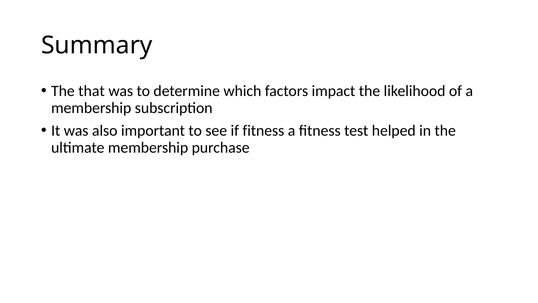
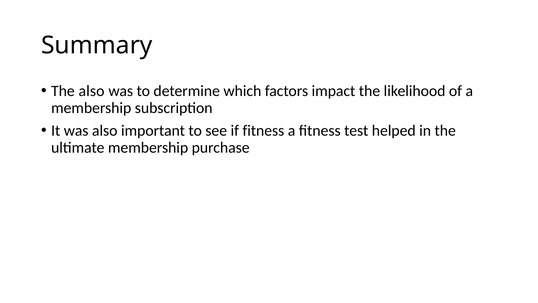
The that: that -> also (92, 91)
